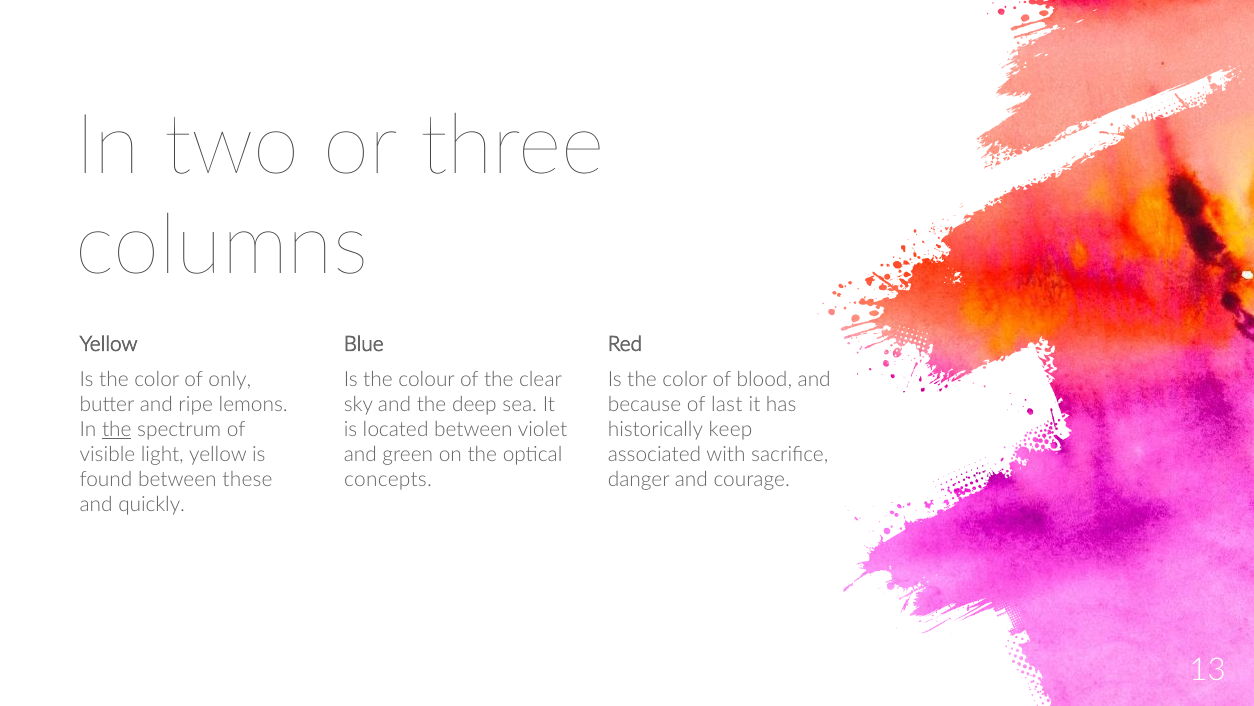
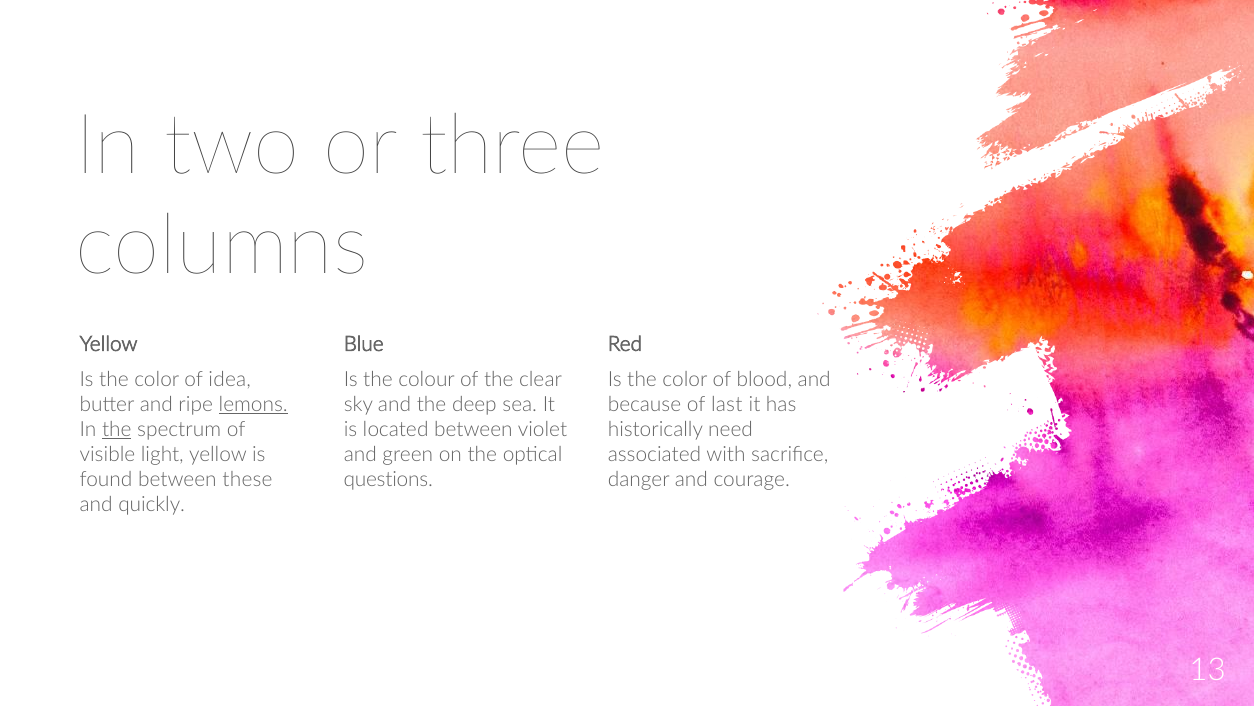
only: only -> idea (230, 379)
lemons underline: none -> present (253, 404)
keep: keep -> need (731, 429)
concepts: concepts -> questions (388, 480)
